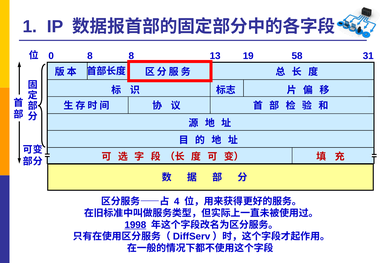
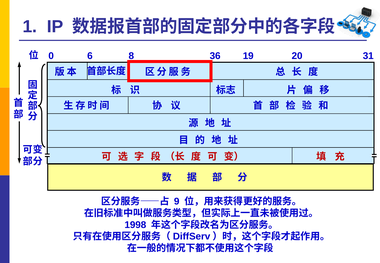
0 8: 8 -> 6 (90, 56)
13: 13 -> 36 (215, 56)
58: 58 -> 20 (297, 56)
4: 4 -> 9 (177, 201)
1998 underline: present -> none (135, 225)
